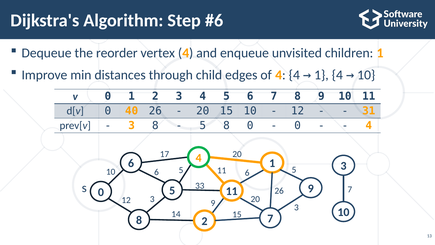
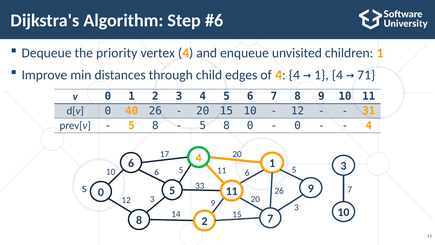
reorder: reorder -> priority (117, 53)
10: 10 -> 71 (366, 75)
3: 3 -> 5 (132, 125)
